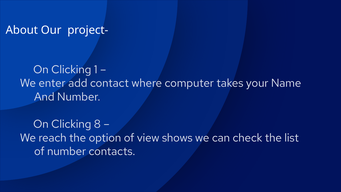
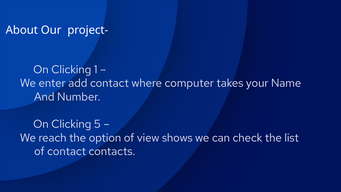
8: 8 -> 5 (97, 124)
of number: number -> contact (67, 151)
